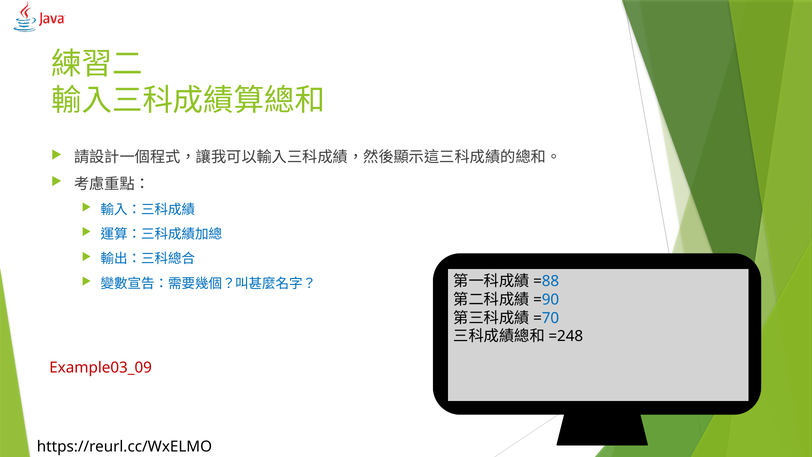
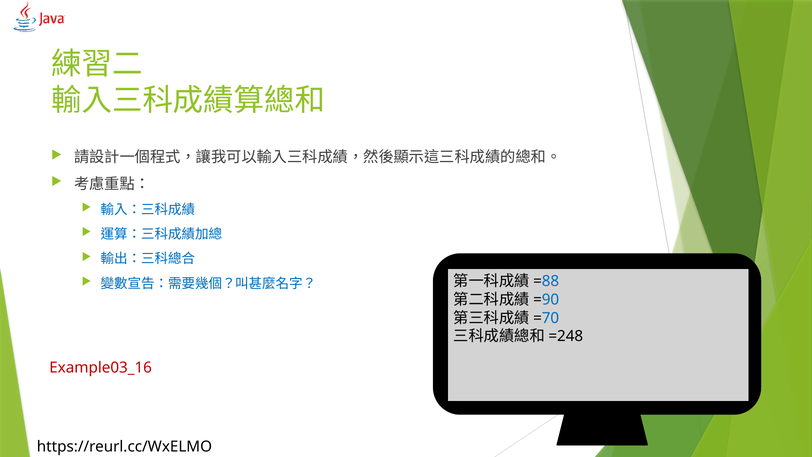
Example03_09: Example03_09 -> Example03_16 (101, 368)
